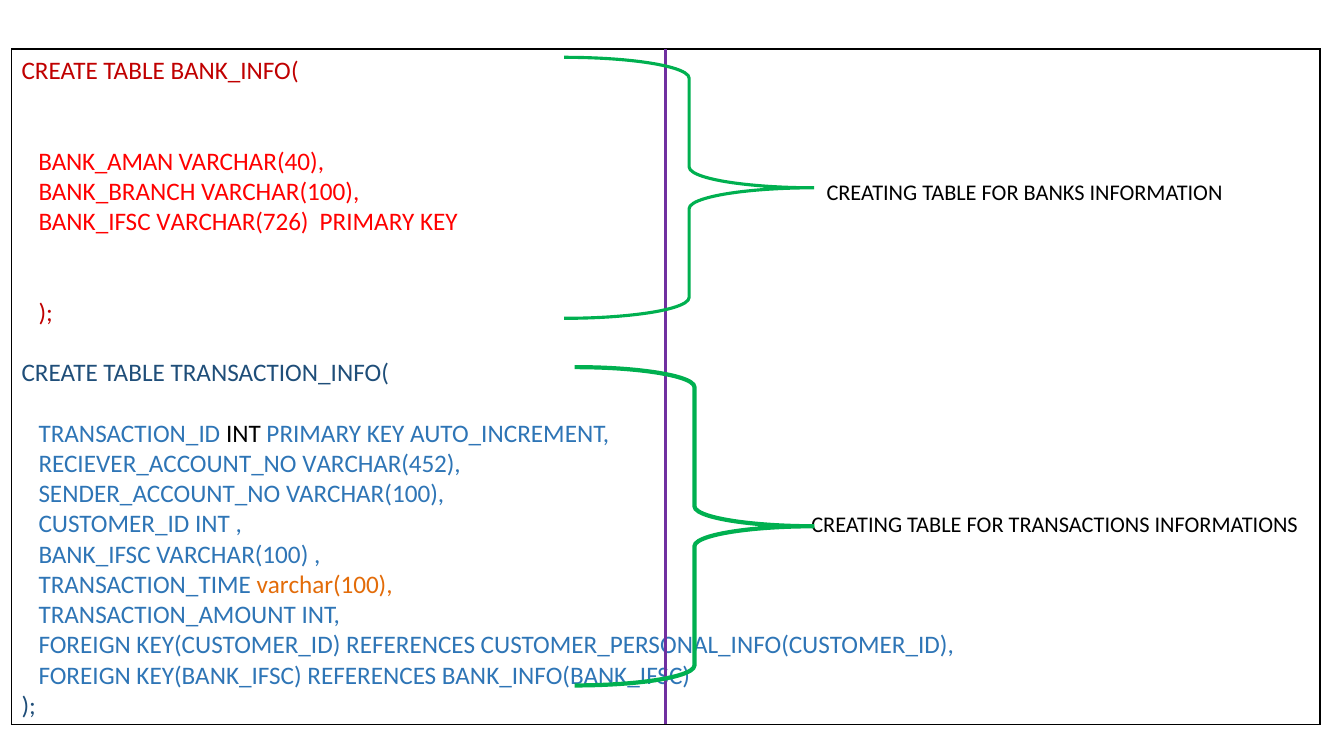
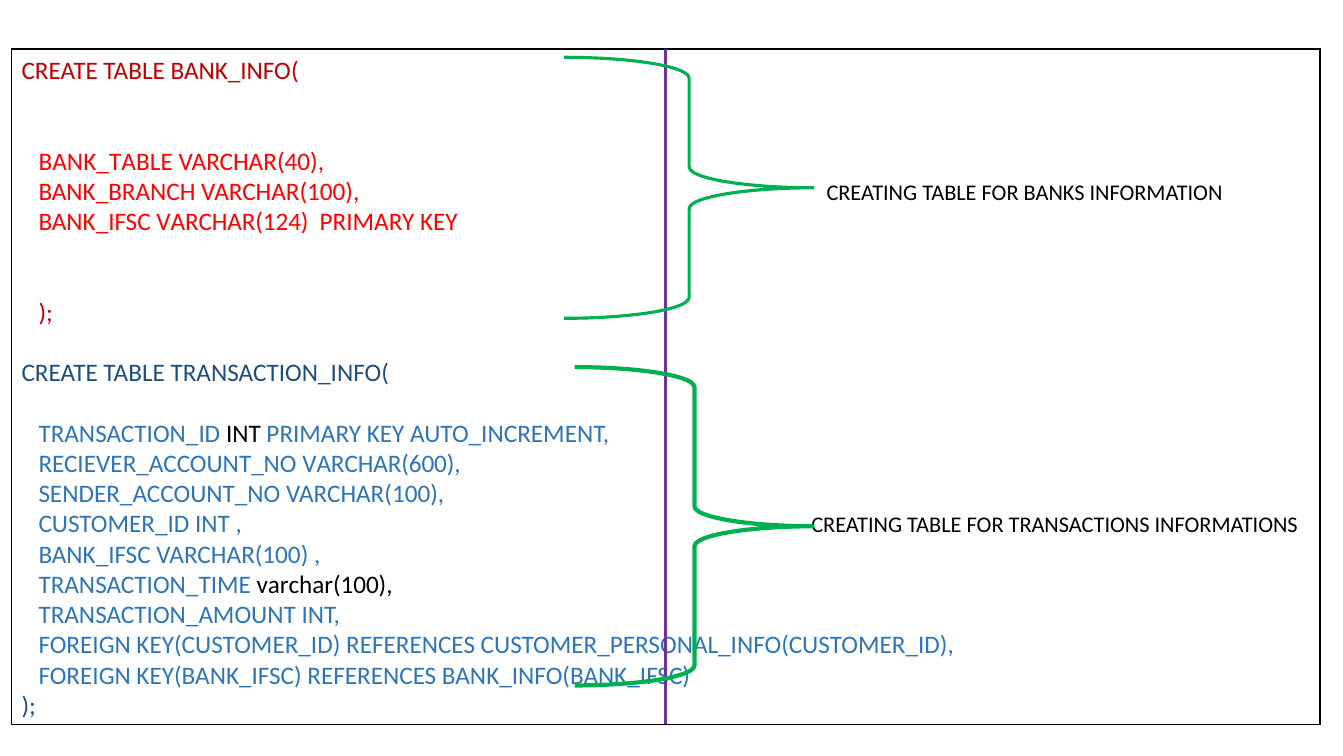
BANK_AMAN: BANK_AMAN -> BANK_TABLE (106, 162)
VARCHAR(726: VARCHAR(726 -> VARCHAR(124 (232, 222)
VARCHAR(452: VARCHAR(452 -> VARCHAR(600 (381, 464)
varchar(100 colour: orange -> black (325, 585)
